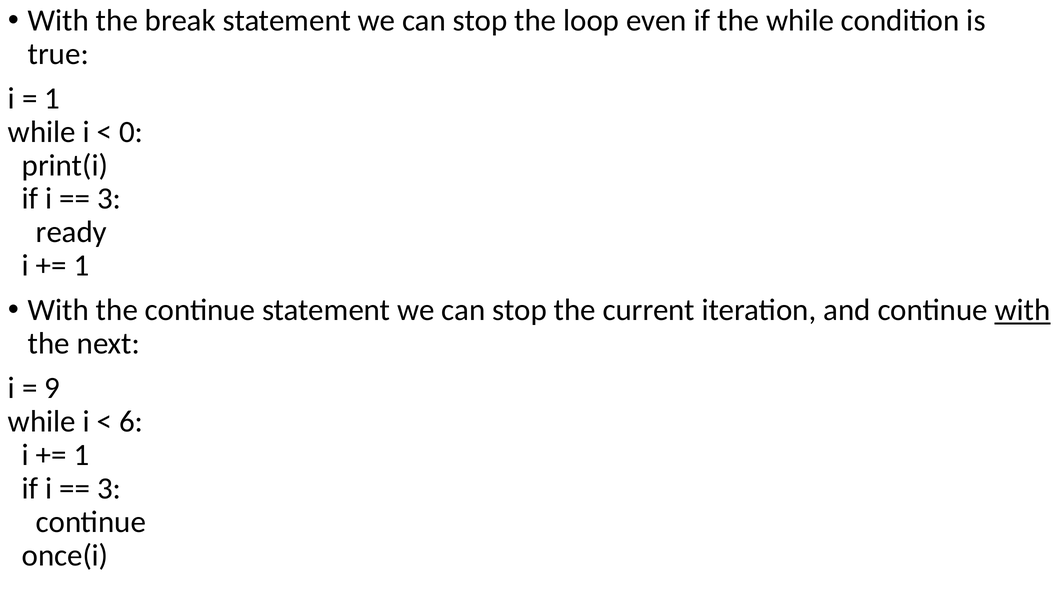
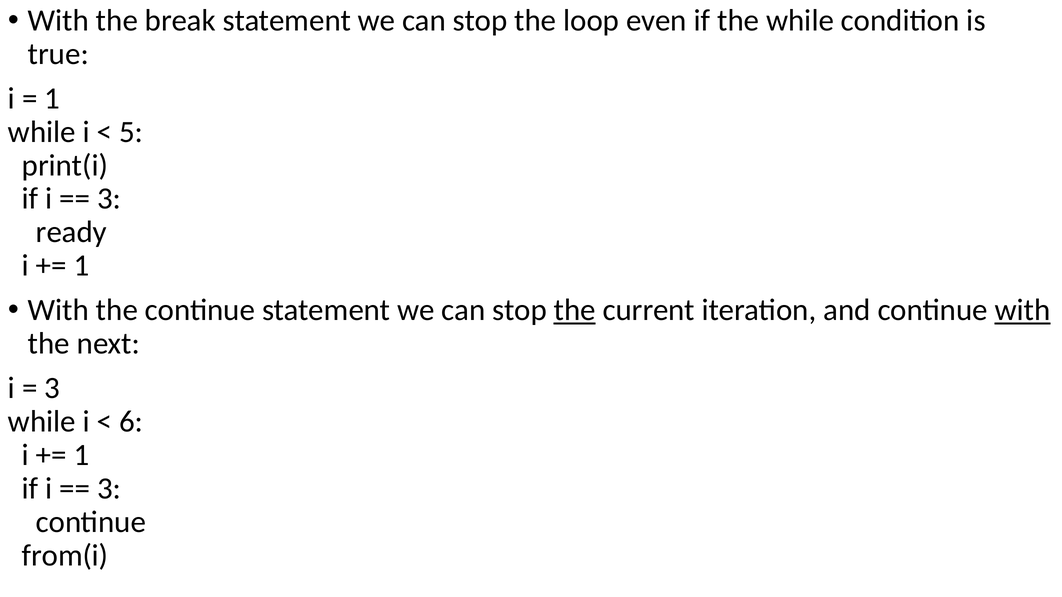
0: 0 -> 5 (131, 132)
the underline: none -> present (575, 310)
9: 9 -> 3 (52, 388)
once(i: once(i -> from(i (65, 556)
